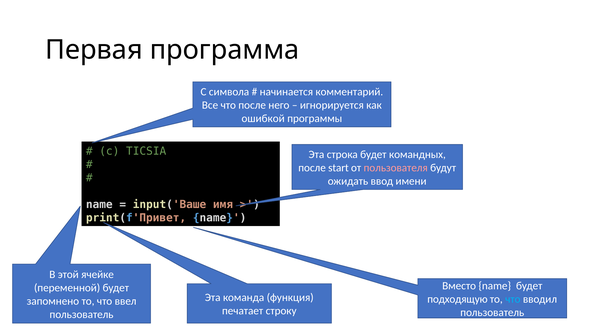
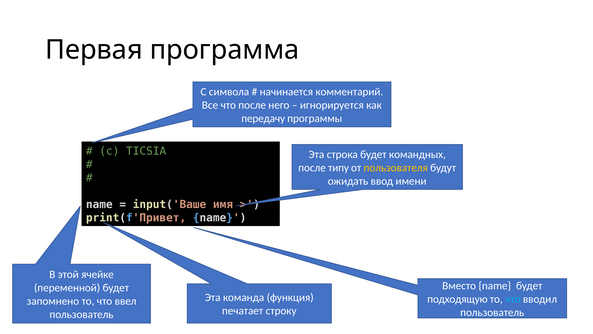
ошибкой: ошибкой -> передачу (263, 118)
start: start -> типу (338, 168)
пользователя colour: pink -> yellow (396, 168)
